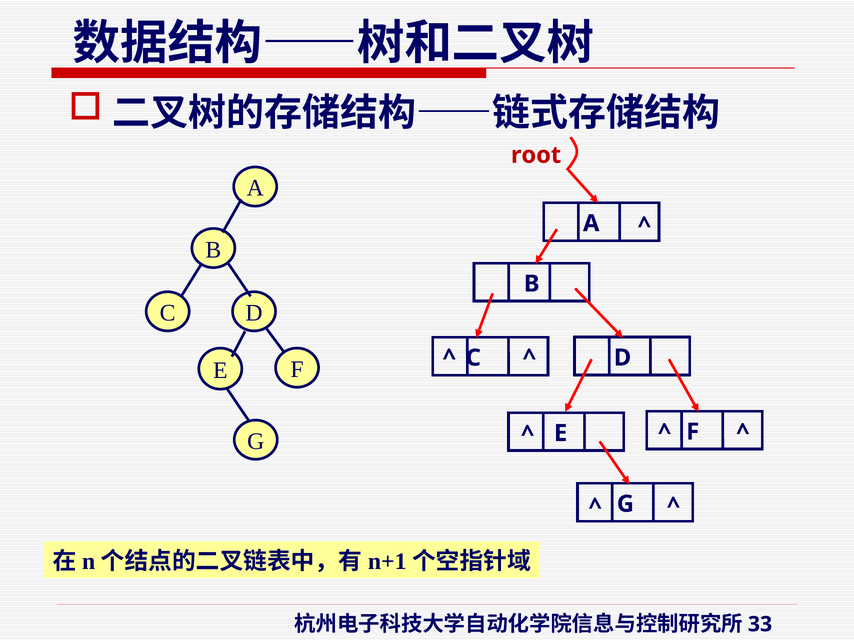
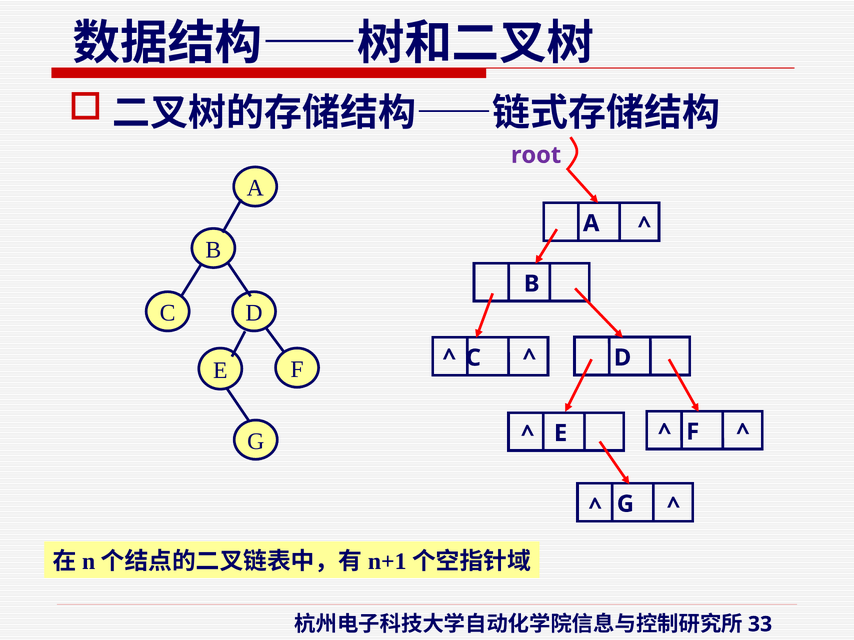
root colour: red -> purple (536, 155)
